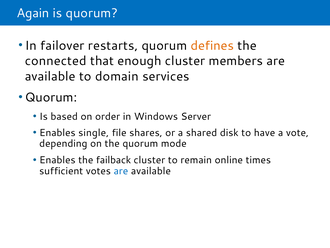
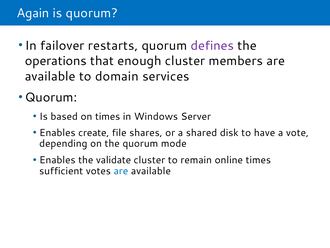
defines colour: orange -> purple (212, 45)
connected: connected -> operations (56, 61)
on order: order -> times (108, 116)
single: single -> create (94, 132)
failback: failback -> validate (114, 160)
